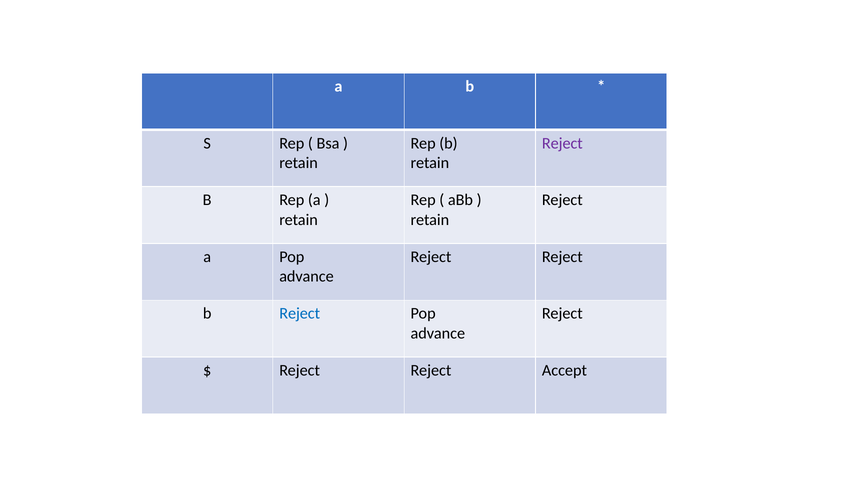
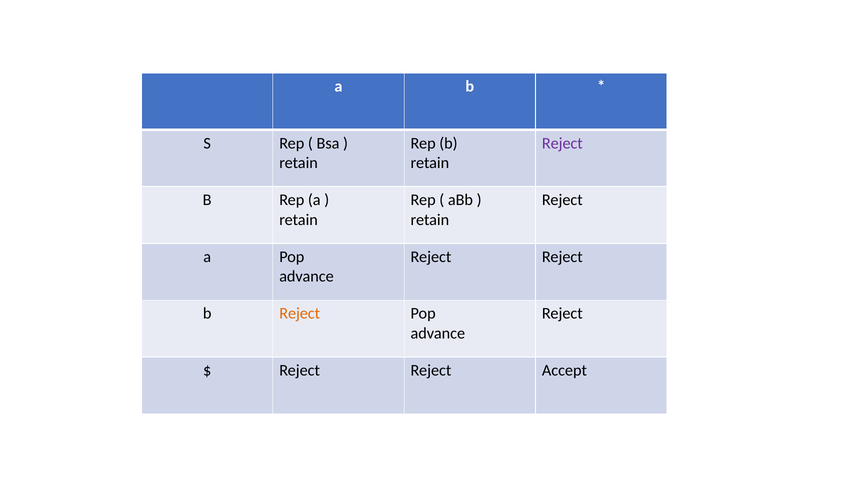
Reject colour: blue -> orange (300, 313)
